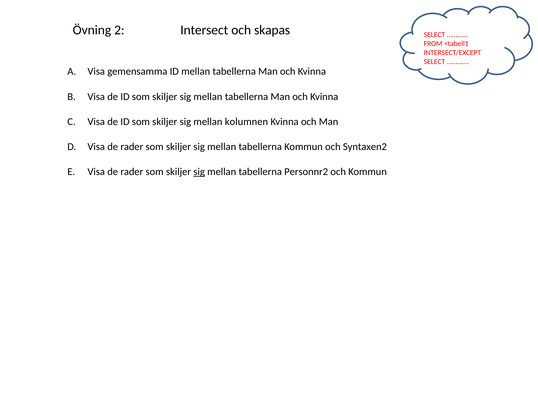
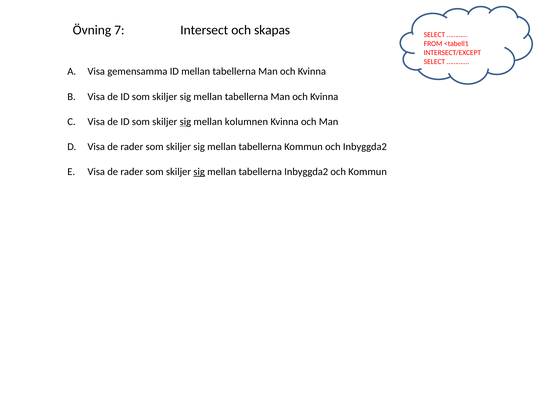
2: 2 -> 7 (119, 30)
sig underline: none -> present (185, 122)
och Syntaxen2: Syntaxen2 -> Inbyggda2 (365, 147)
tabellerna Personnr2: Personnr2 -> Inbyggda2 (306, 172)
